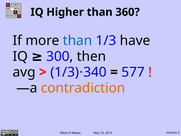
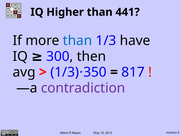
360: 360 -> 441 (128, 12)
577: 577 -> 817 (133, 72)
340: 340 -> 350 (95, 72)
contradiction colour: orange -> purple (83, 88)
